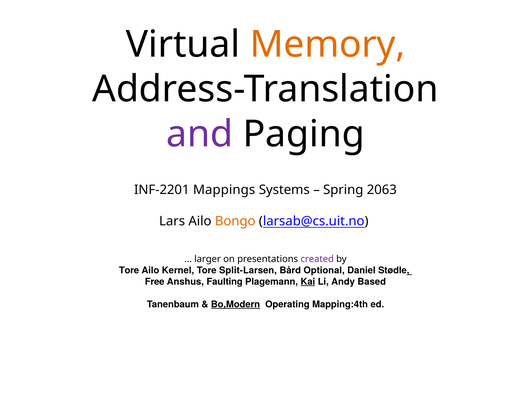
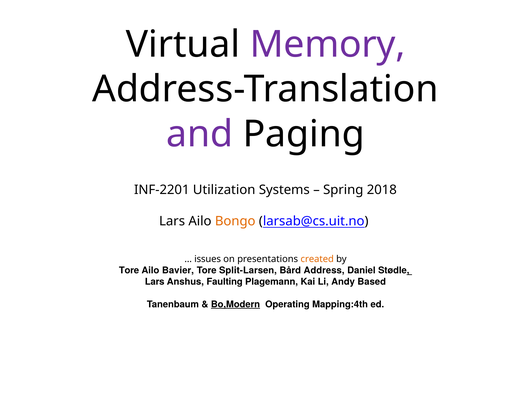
Memory colour: orange -> purple (328, 45)
Mappings: Mappings -> Utilization (224, 190)
2063: 2063 -> 2018 (382, 190)
larger: larger -> issues (208, 259)
created colour: purple -> orange (317, 259)
Kernel: Kernel -> Bavier (178, 271)
Optional: Optional -> Address (324, 271)
Free: Free -> Lars (155, 282)
Kai underline: present -> none (308, 282)
